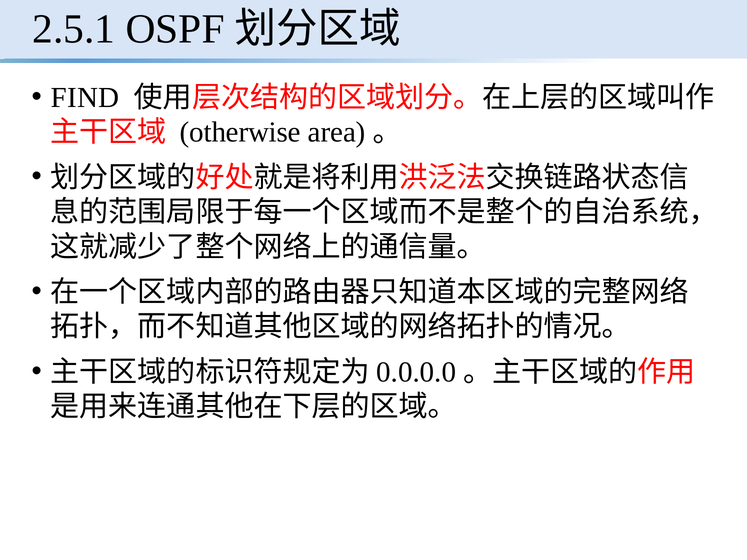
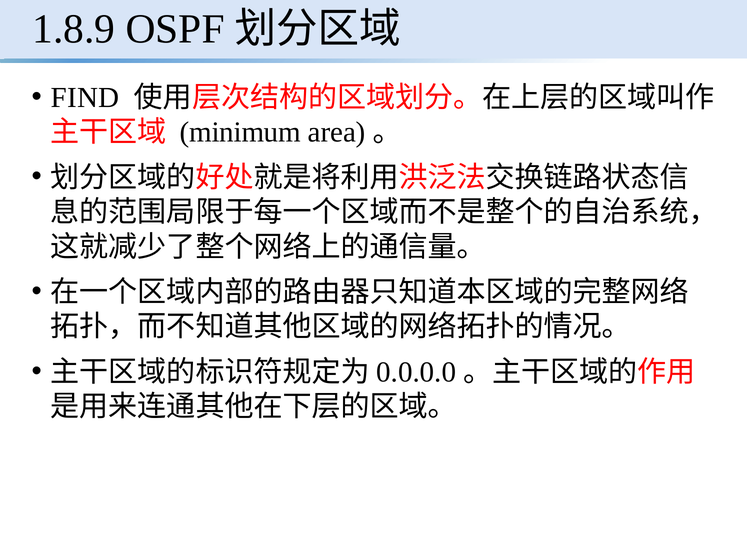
2.5.1: 2.5.1 -> 1.8.9 (74, 29)
otherwise: otherwise -> minimum (240, 132)
